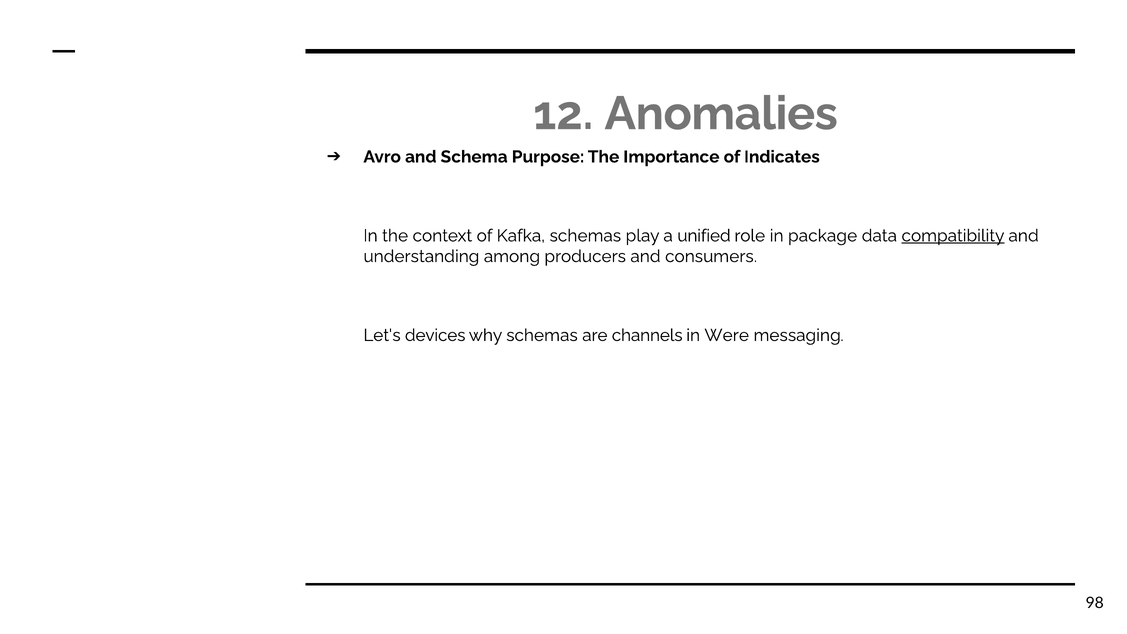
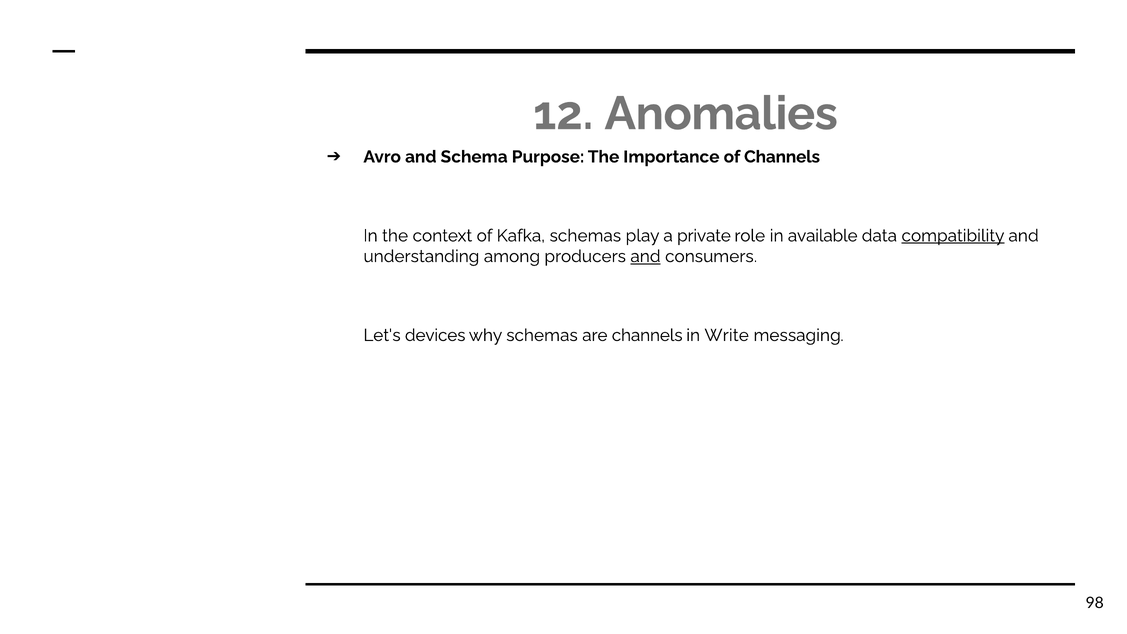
of Indicates: Indicates -> Channels (782, 157)
unified: unified -> private (704, 236)
package: package -> available (823, 236)
and underline: none -> present (645, 256)
Were: Were -> Write (727, 335)
